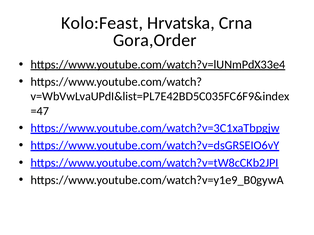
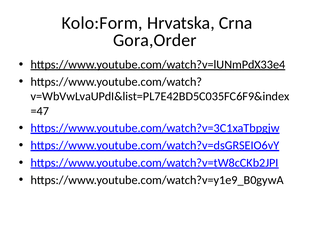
Kolo:Feast: Kolo:Feast -> Kolo:Form (102, 23)
